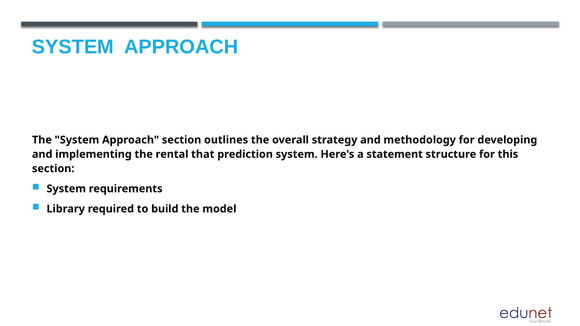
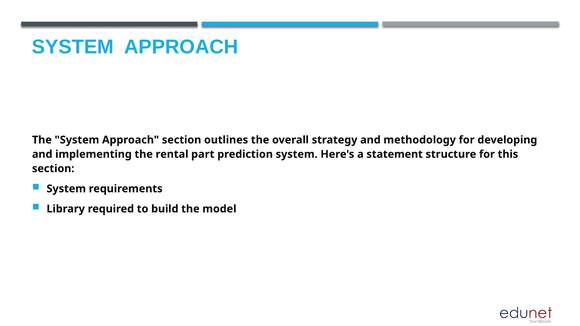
that: that -> part (203, 154)
